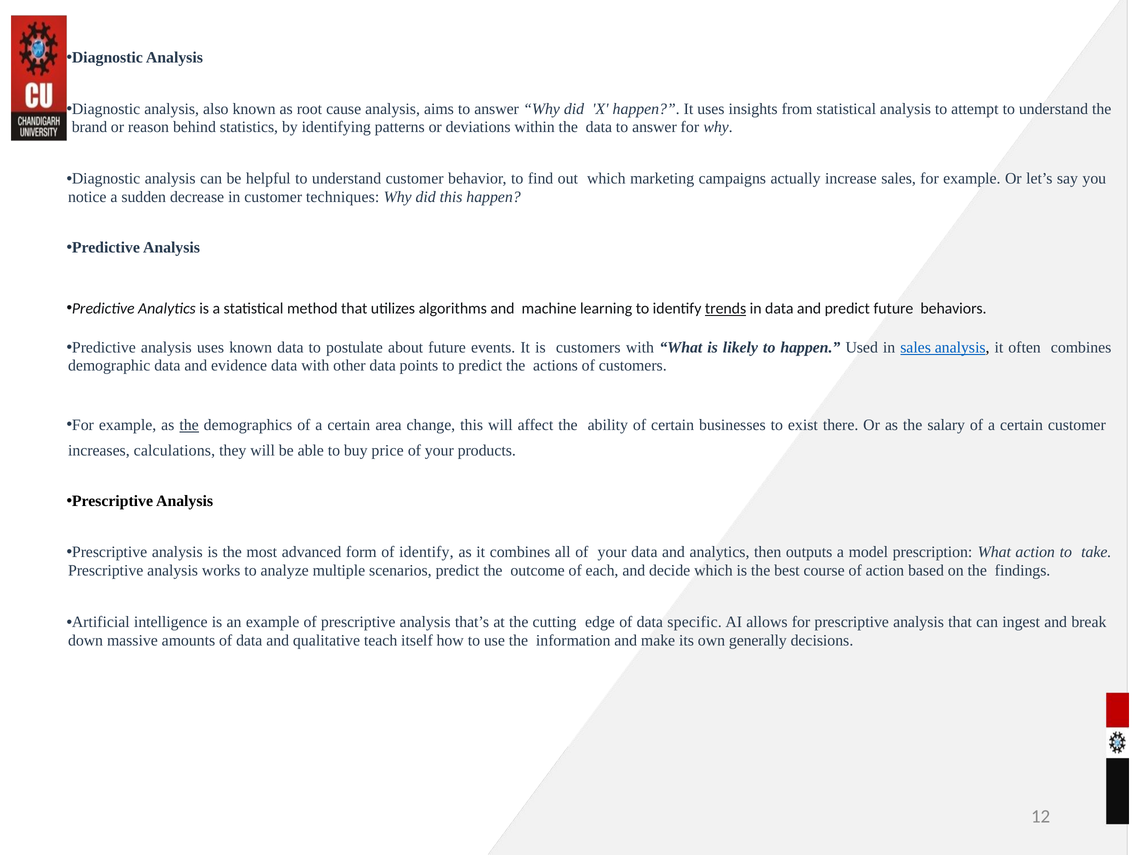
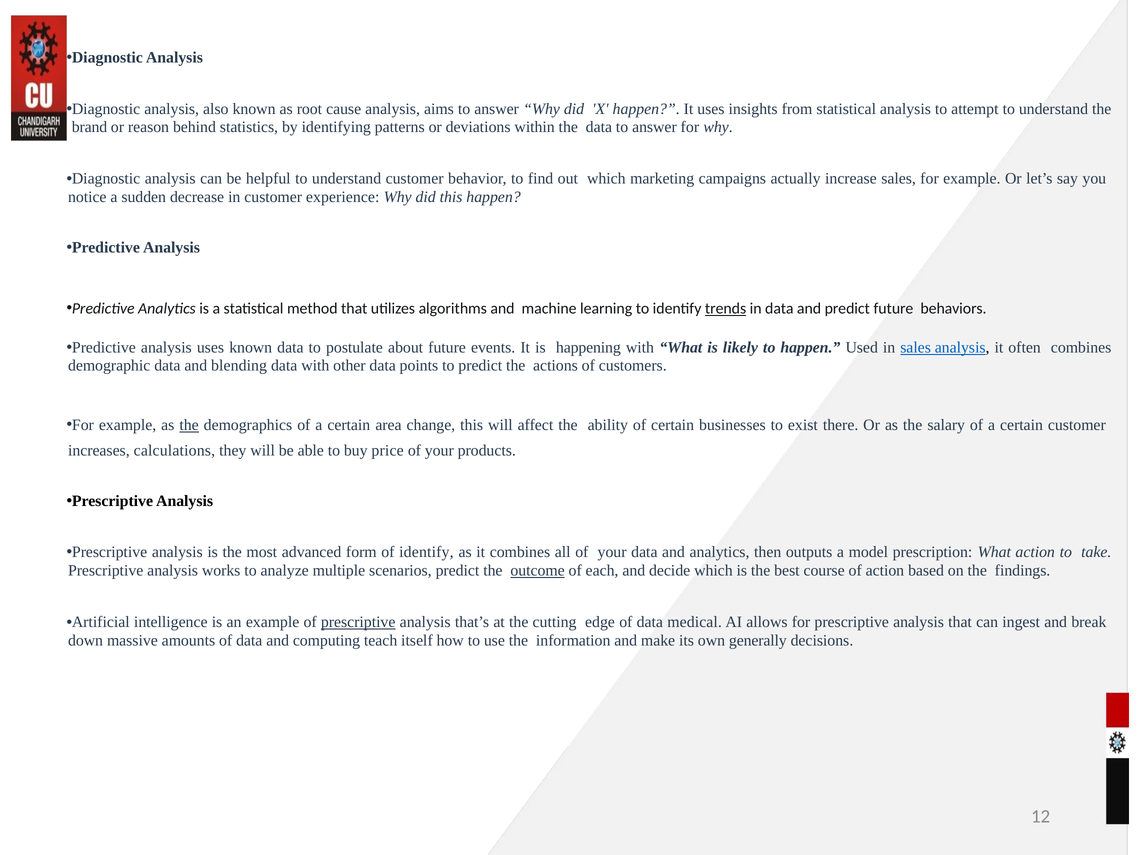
techniques: techniques -> experience (343, 197)
is customers: customers -> happening (588, 347)
evidence: evidence -> blending (239, 366)
outcome underline: none -> present (538, 570)
prescriptive underline: none -> present (358, 622)
specific: specific -> medical (695, 622)
qualitative: qualitative -> computing (327, 641)
